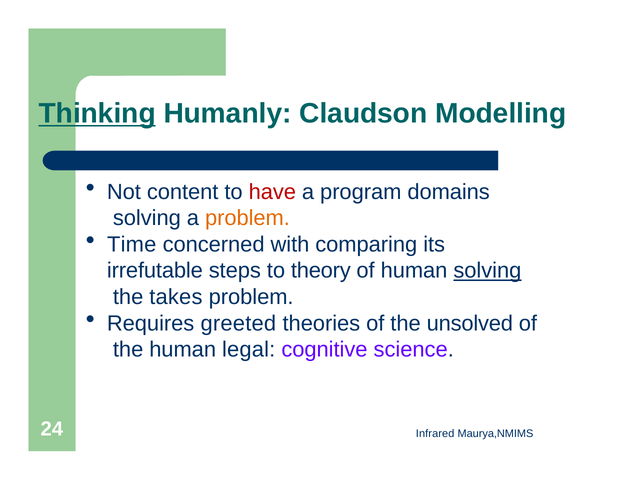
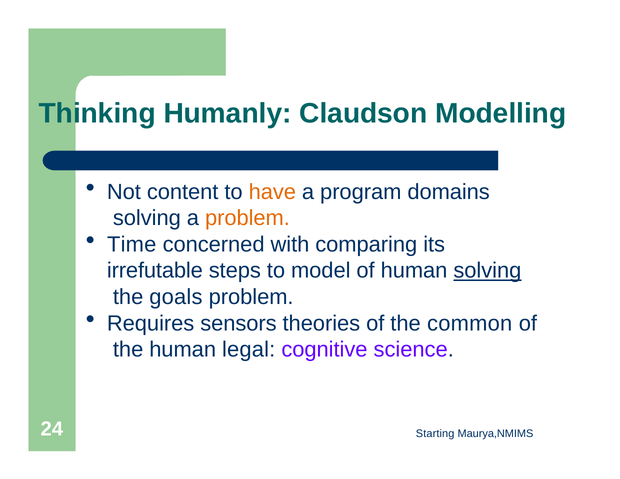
Thinking underline: present -> none (97, 114)
have colour: red -> orange (272, 192)
theory: theory -> model (321, 271)
takes: takes -> goals (176, 297)
greeted: greeted -> sensors (238, 323)
unsolved: unsolved -> common (470, 323)
Infrared: Infrared -> Starting (435, 434)
